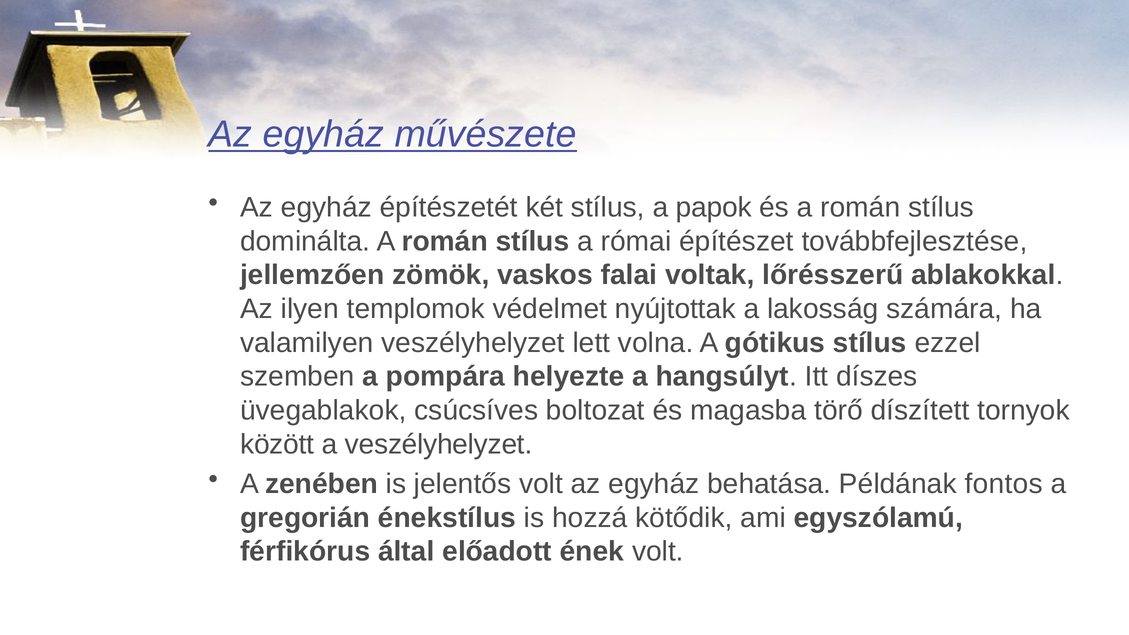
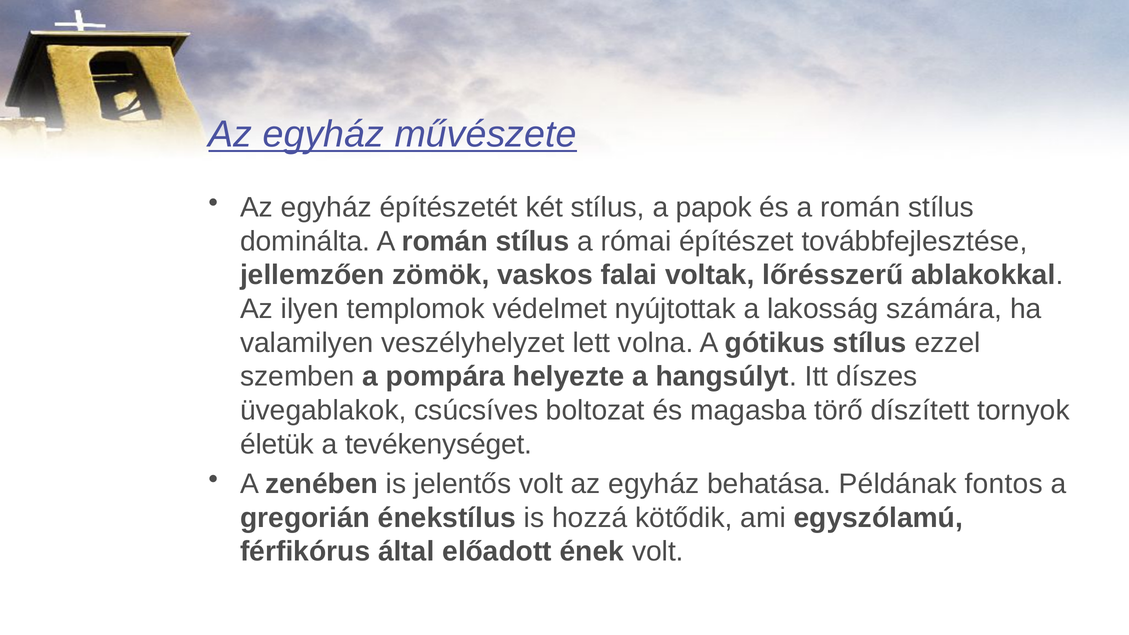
között: között -> életük (277, 444)
a veszélyhelyzet: veszélyhelyzet -> tevékenységet (439, 444)
